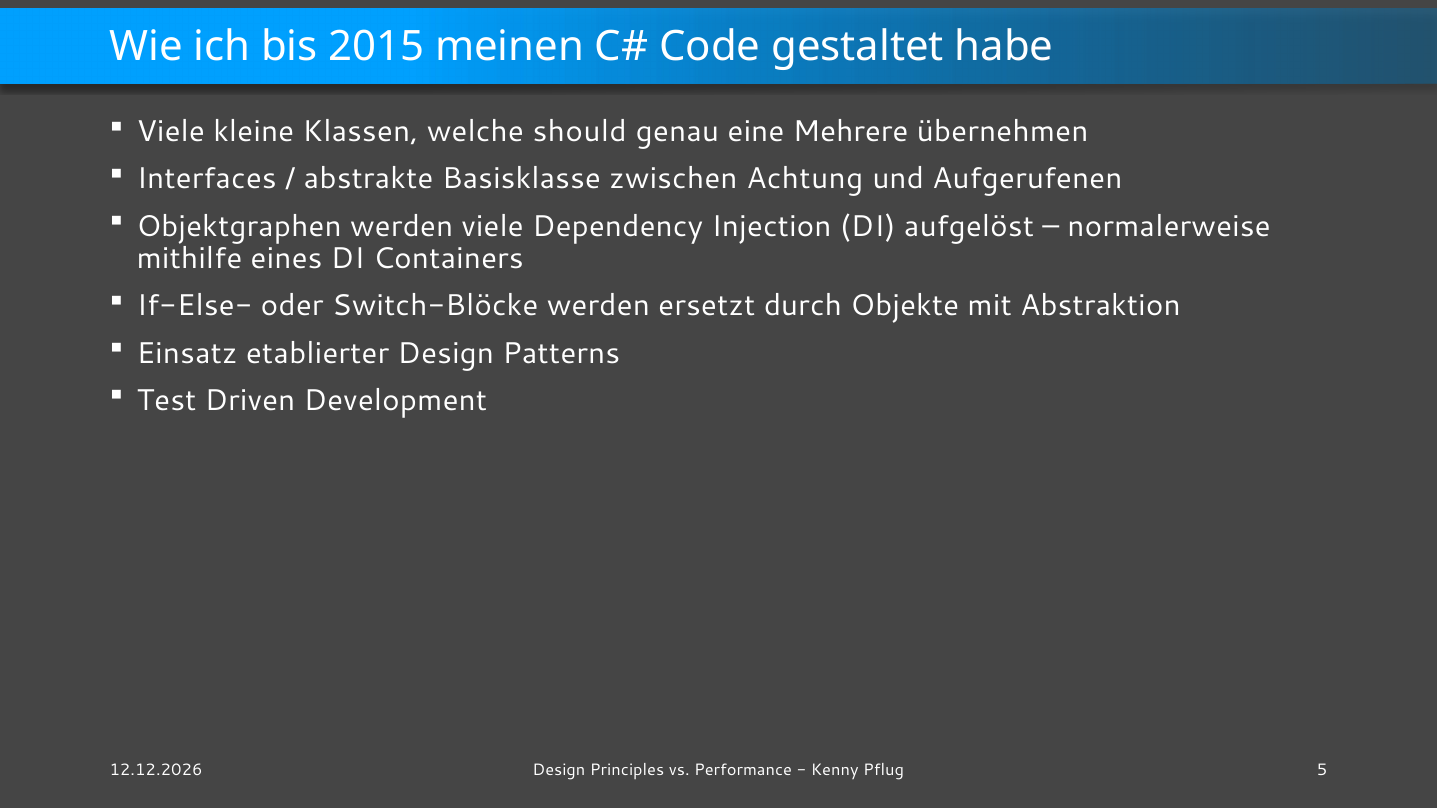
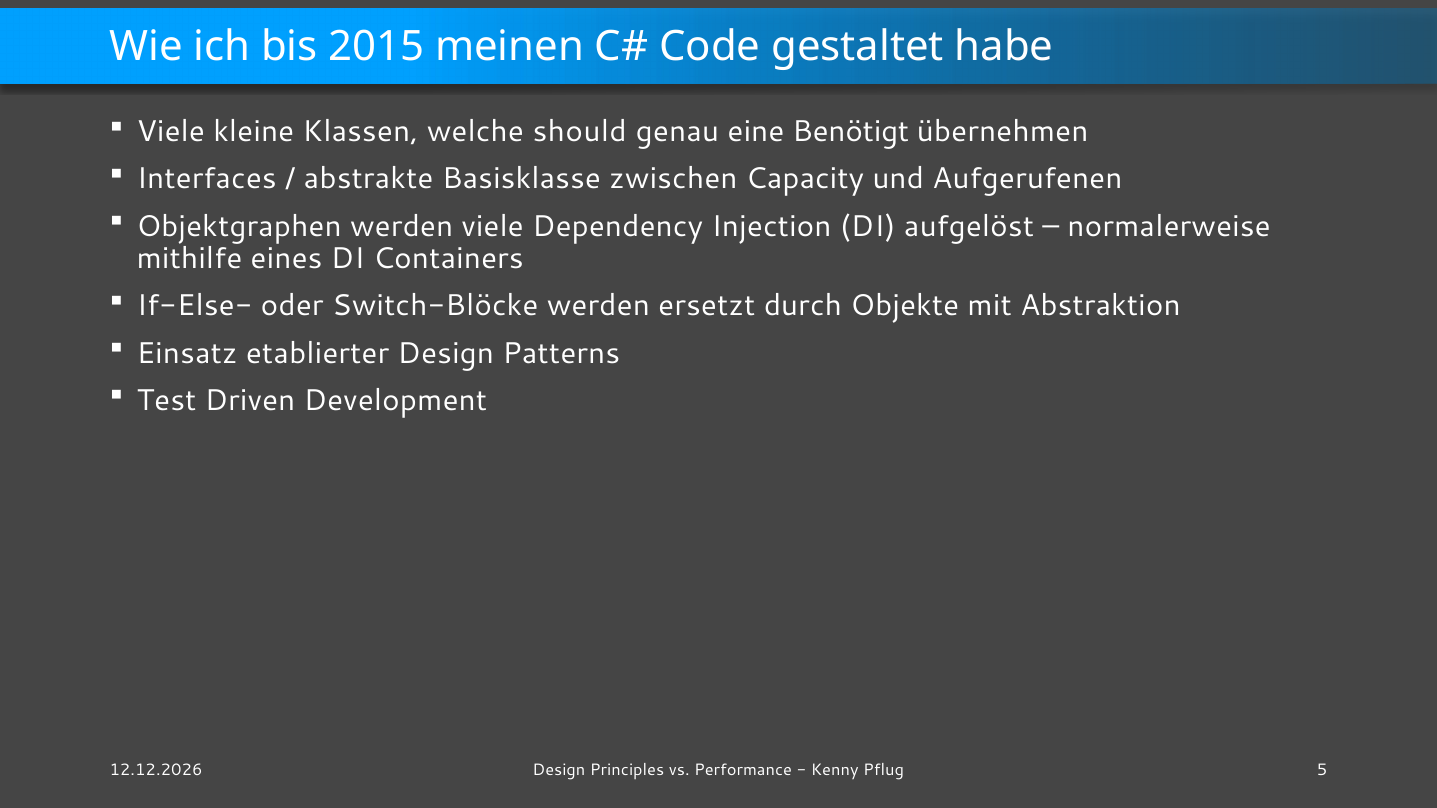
Mehrere: Mehrere -> Benötigt (851, 132)
Achtung: Achtung -> Capacity (805, 179)
